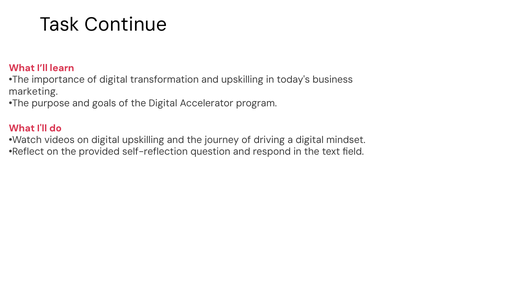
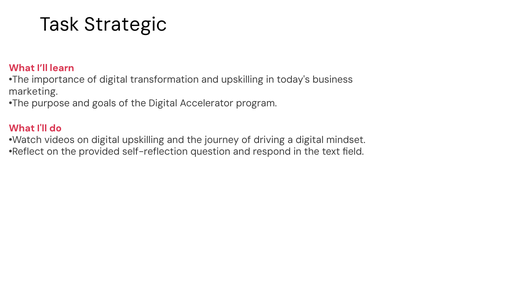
Continue: Continue -> Strategic (126, 24)
